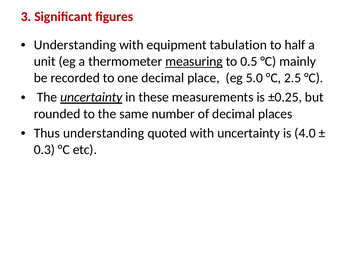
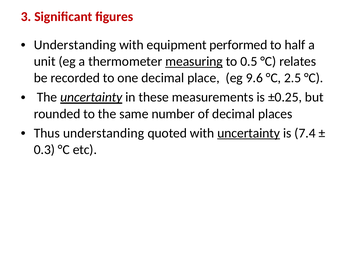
tabulation: tabulation -> performed (238, 45)
mainly: mainly -> relates (298, 61)
5.0: 5.0 -> 9.6 (254, 78)
uncertainty underline: none -> present (249, 133)
4.0: 4.0 -> 7.4 (305, 133)
